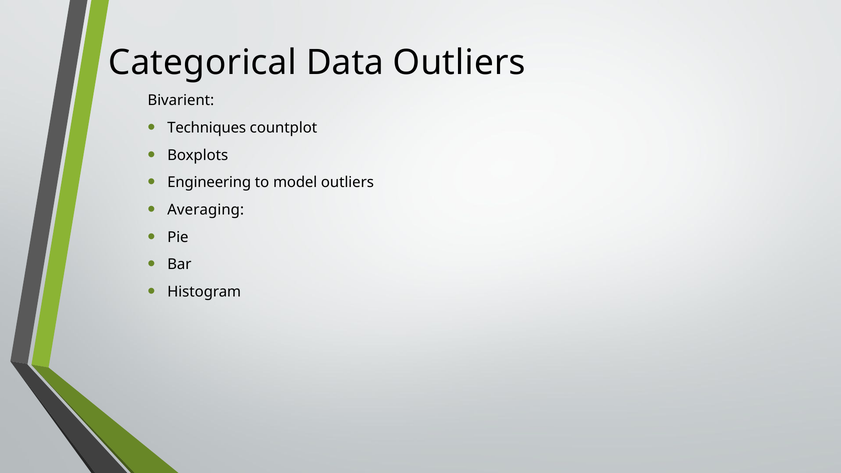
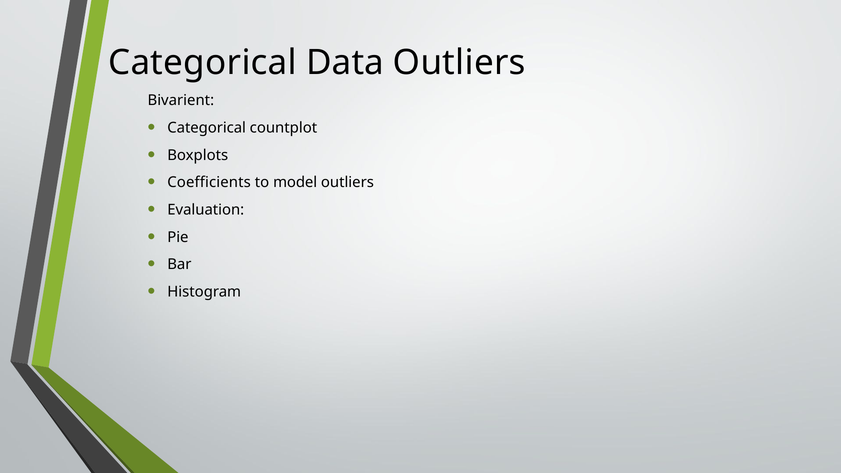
Techniques: Techniques -> Categorical (207, 128)
Engineering: Engineering -> Coefficients (209, 182)
Averaging: Averaging -> Evaluation (206, 210)
